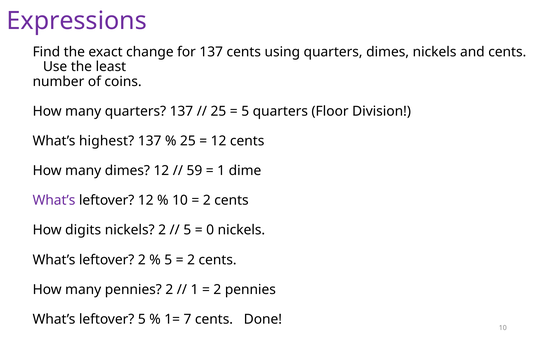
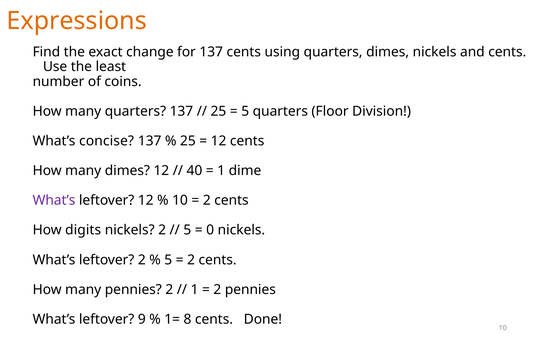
Expressions colour: purple -> orange (77, 21)
highest: highest -> concise (107, 141)
59: 59 -> 40 (194, 171)
leftover 5: 5 -> 9 (142, 319)
7: 7 -> 8 (187, 319)
